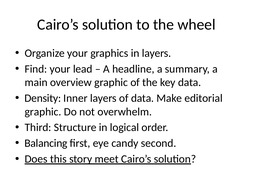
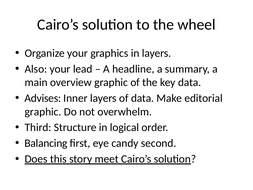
Find: Find -> Also (36, 69)
Density: Density -> Advises (43, 98)
